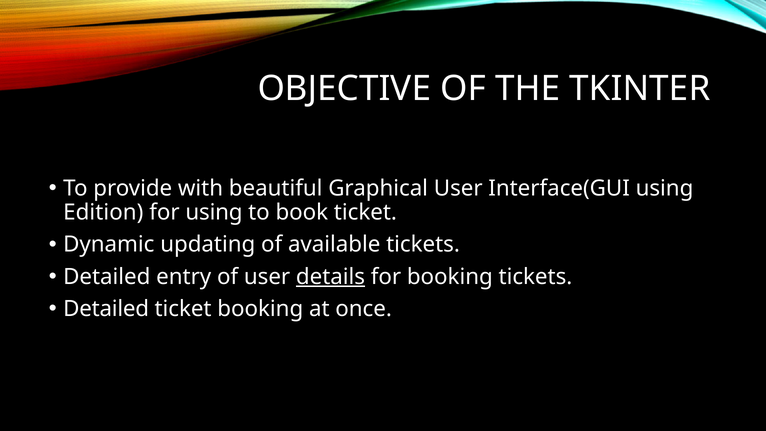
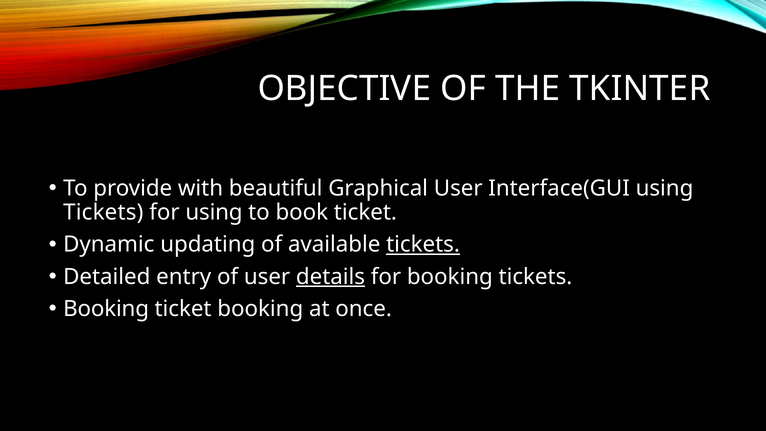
Edition: Edition -> Tickets (103, 212)
tickets underline: none -> present (423, 245)
Detailed: Detailed -> Booking (106, 309)
